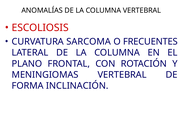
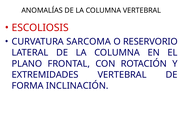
FRECUENTES: FRECUENTES -> RESERVORIO (150, 42)
MENINGIOMAS: MENINGIOMAS -> EXTREMIDADES (45, 75)
